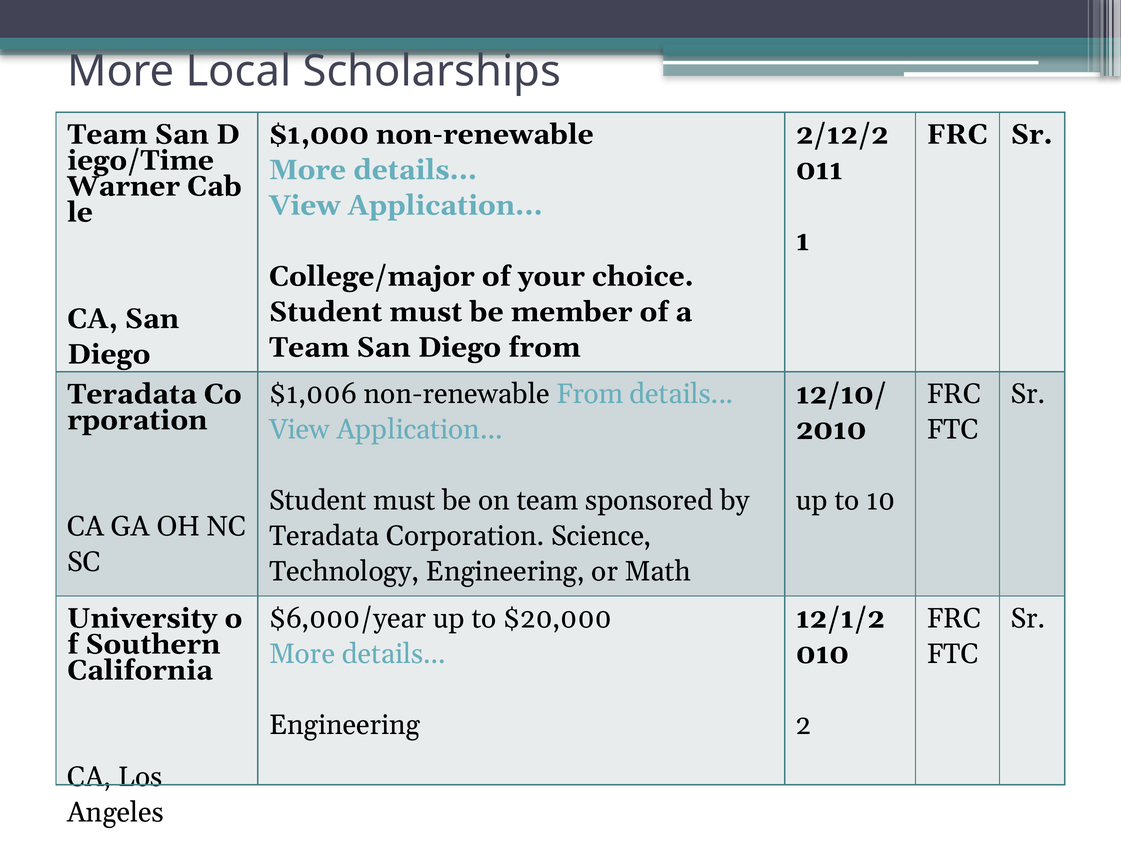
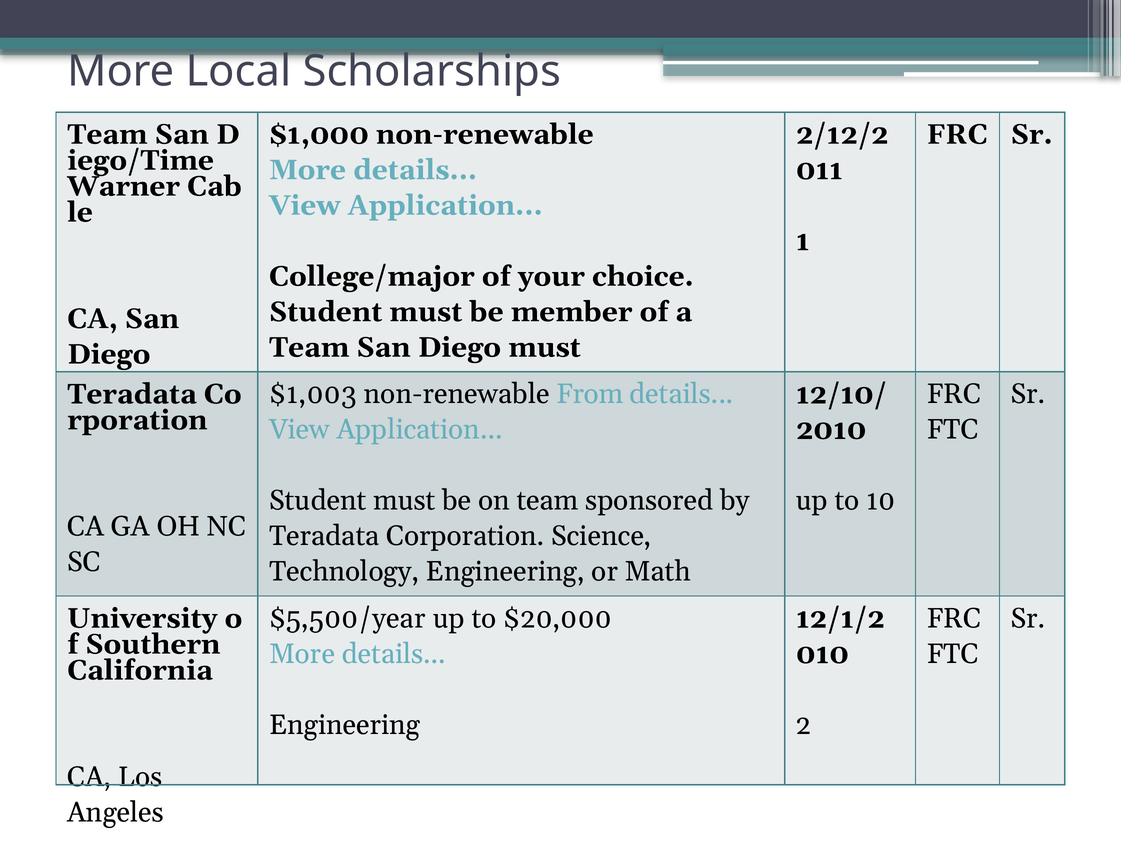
Diego from: from -> must (545, 347)
$1,006: $1,006 -> $1,003 (313, 394)
$6,000/year: $6,000/year -> $5,500/year (347, 618)
